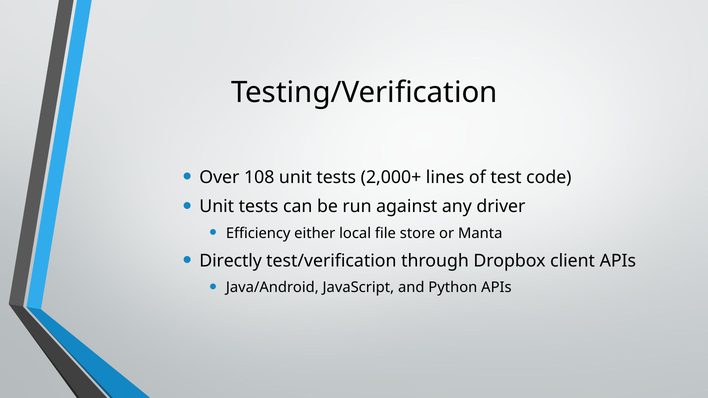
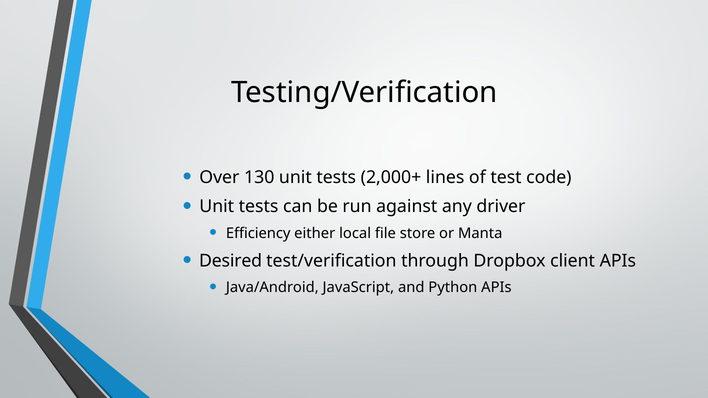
108: 108 -> 130 (259, 177)
Directly: Directly -> Desired (231, 261)
